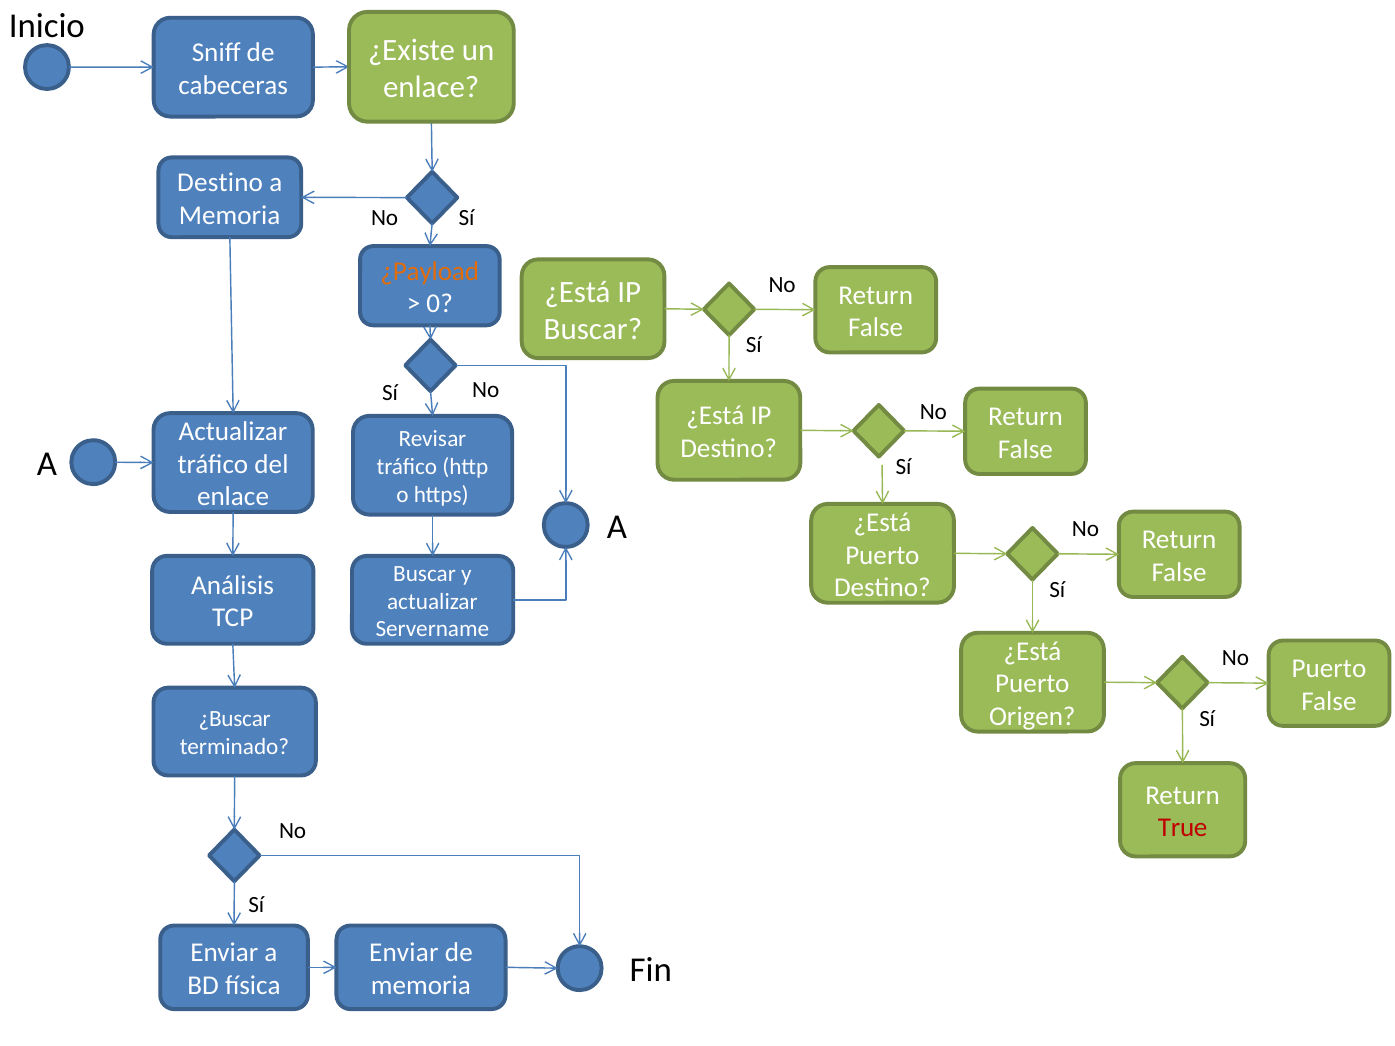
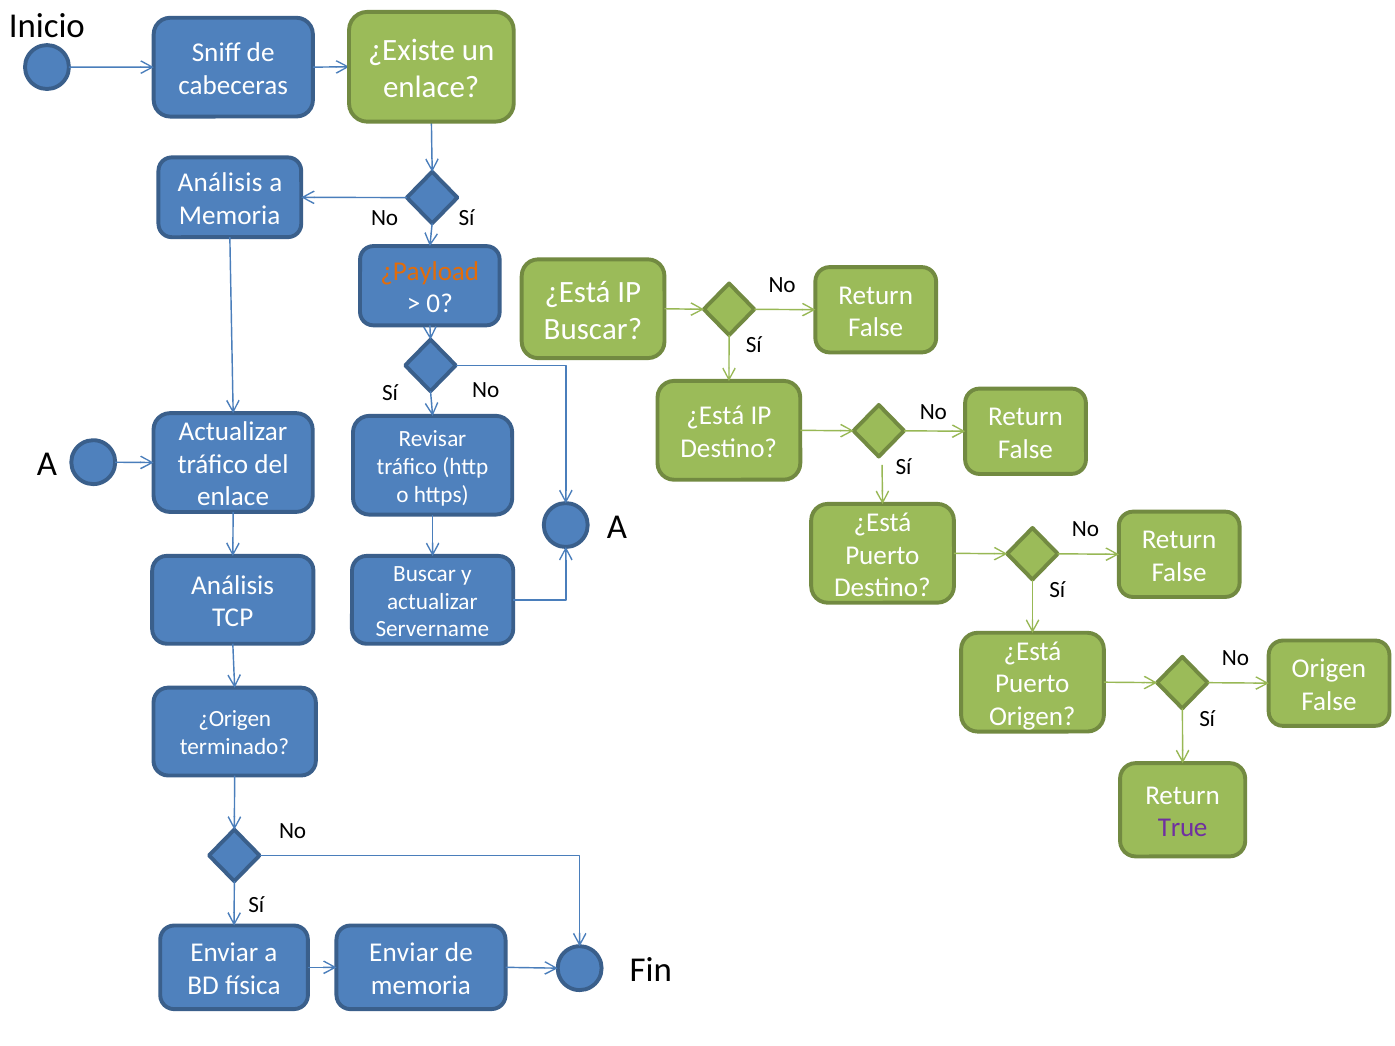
Destino: Destino -> Análisis (220, 183)
No Puerto: Puerto -> Origen (1329, 669)
¿Buscar: ¿Buscar -> ¿Origen (235, 719)
True colour: red -> purple (1183, 828)
